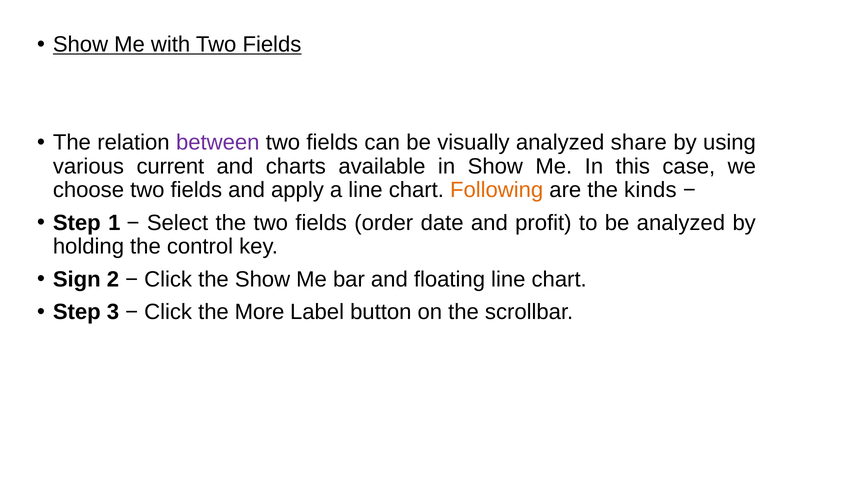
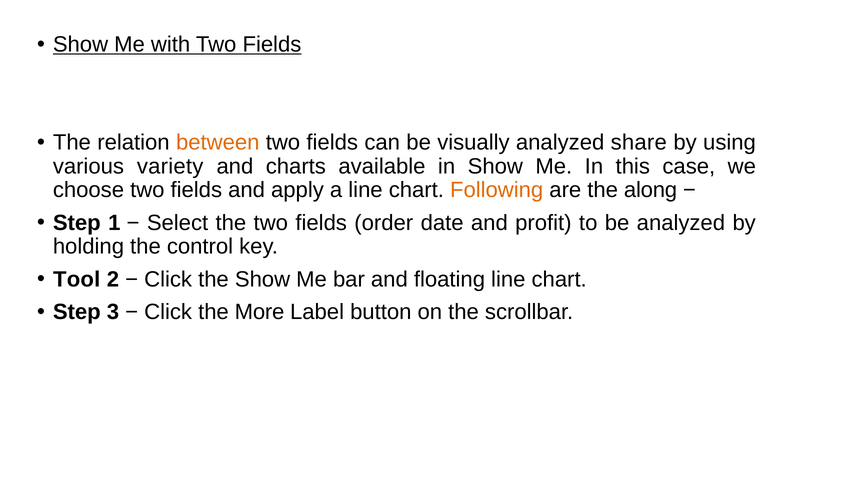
between colour: purple -> orange (218, 143)
current: current -> variety (170, 167)
kinds: kinds -> along (651, 190)
Sign: Sign -> Tool (77, 280)
